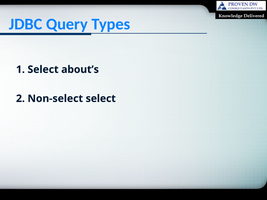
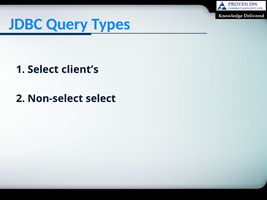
about’s: about’s -> client’s (80, 70)
